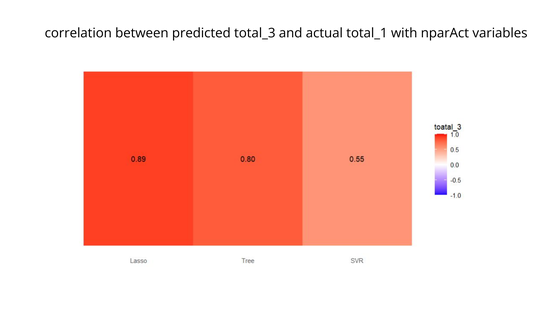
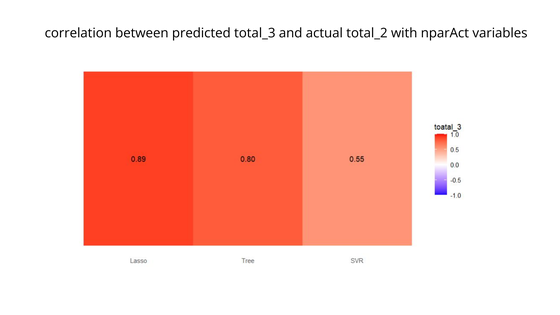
total_1: total_1 -> total_2 (367, 33)
